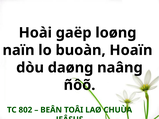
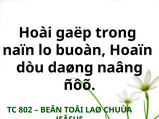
loøng: loøng -> trong (116, 33)
